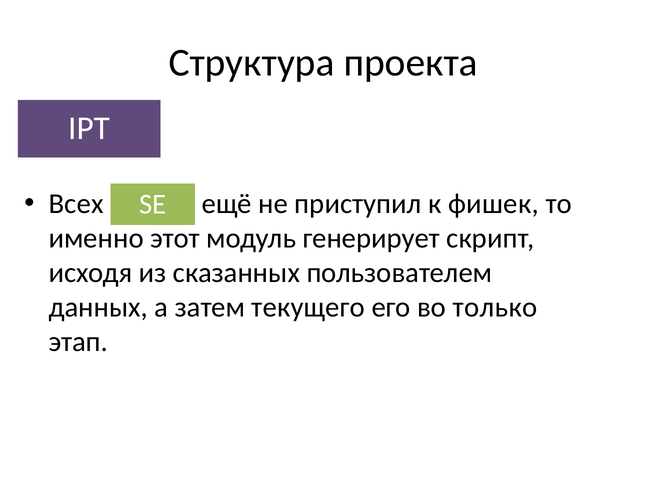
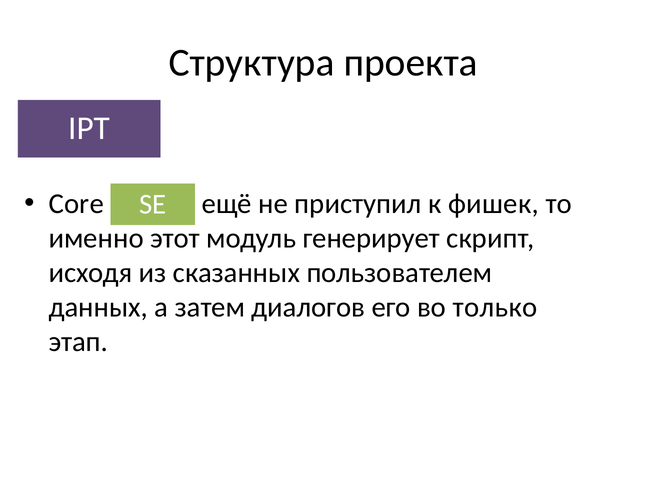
Всех: Всех -> Core (76, 204)
текущего: текущего -> диалогов (308, 308)
